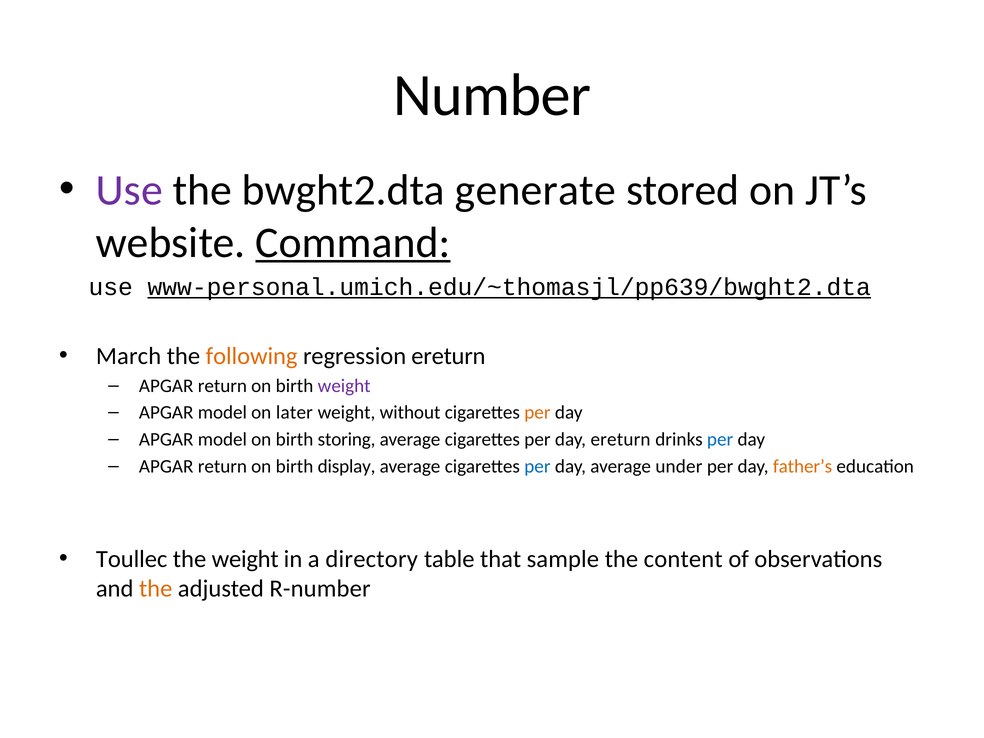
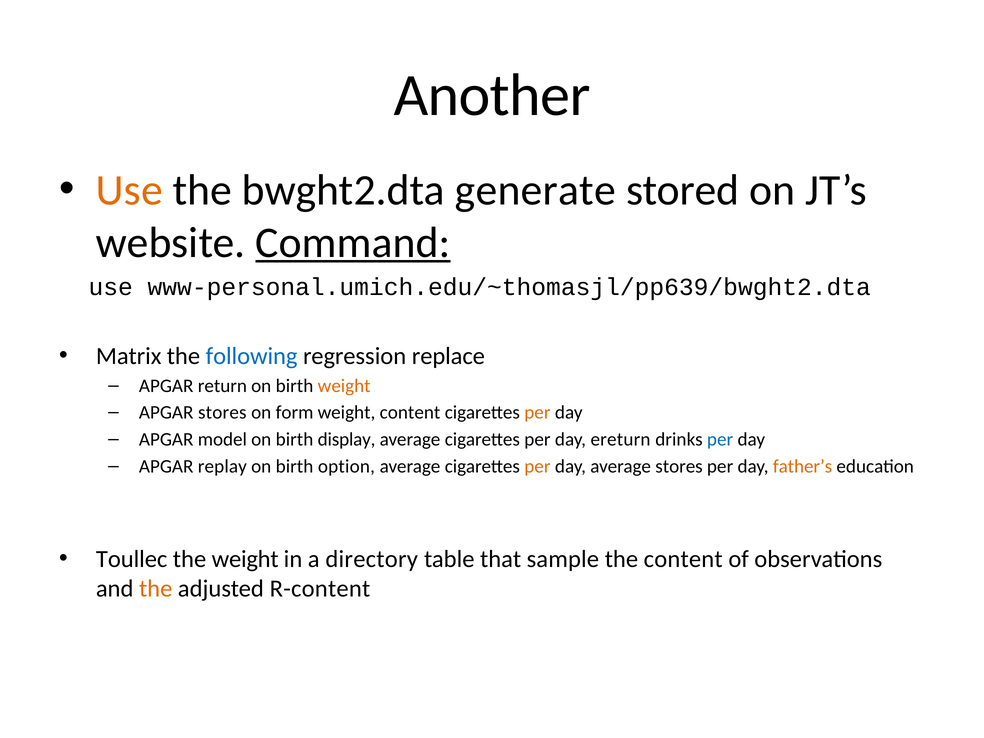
Number: Number -> Another (492, 95)
Use colour: purple -> orange (129, 190)
www-personal.umich.edu/~thomasjl/pp639/bwght2.dta underline: present -> none (509, 287)
March: March -> Matrix (129, 356)
following colour: orange -> blue (252, 356)
regression ereturn: ereturn -> replace (448, 356)
weight colour: purple -> orange (344, 386)
model: model -> stores (222, 413)
later: later -> form (295, 413)
weight without: without -> content (410, 413)
storing: storing -> display (347, 440)
return: return -> replay (222, 466)
display: display -> option (346, 466)
per colour: blue -> orange (537, 466)
average under: under -> stores (679, 466)
R-number: R-number -> R-content (320, 589)
